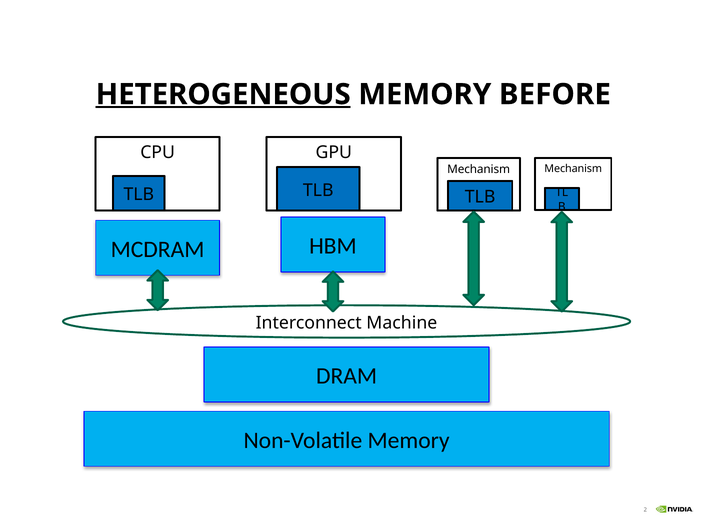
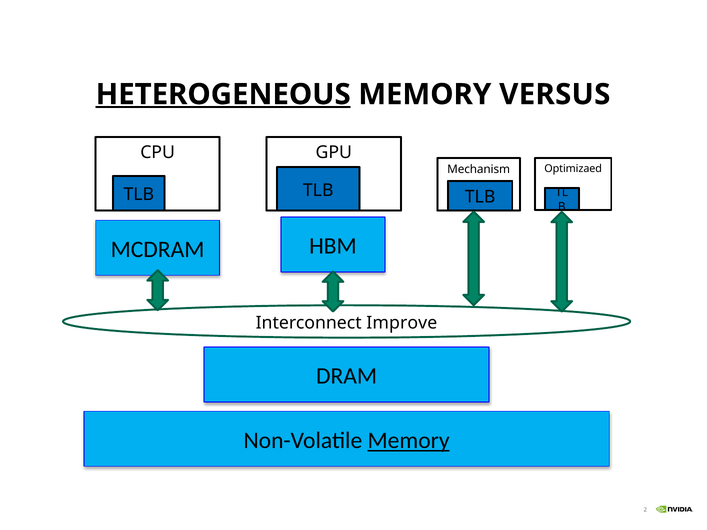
BEFORE: BEFORE -> VERSUS (555, 94)
Mechanism: Mechanism -> Optimizaed (573, 169)
Machine: Machine -> Improve (402, 323)
Memory underline: none -> present (409, 441)
